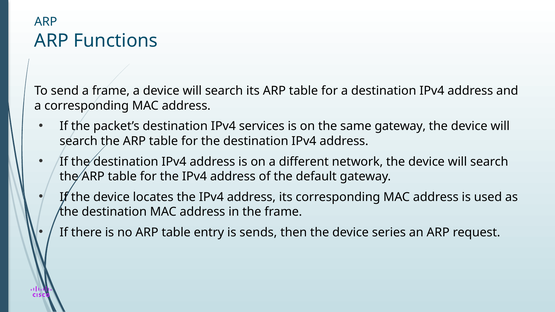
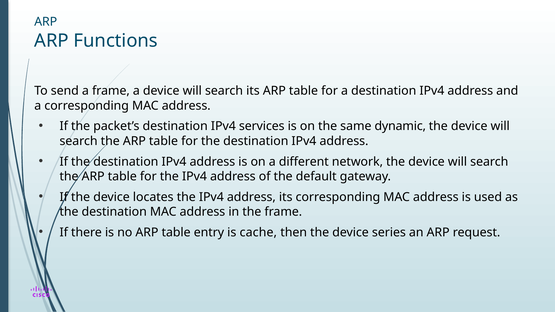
same gateway: gateway -> dynamic (400, 126)
sends: sends -> cache (258, 232)
